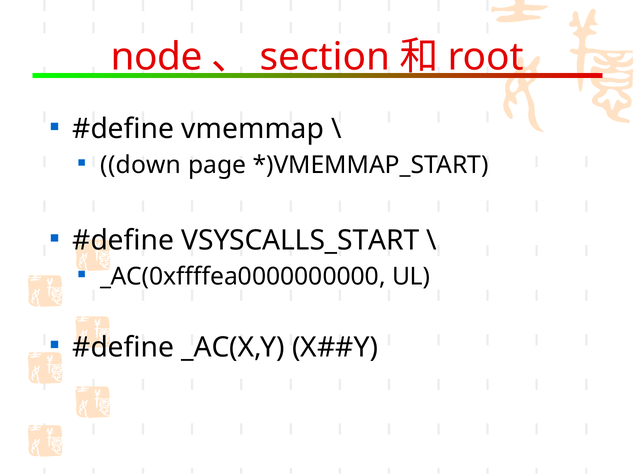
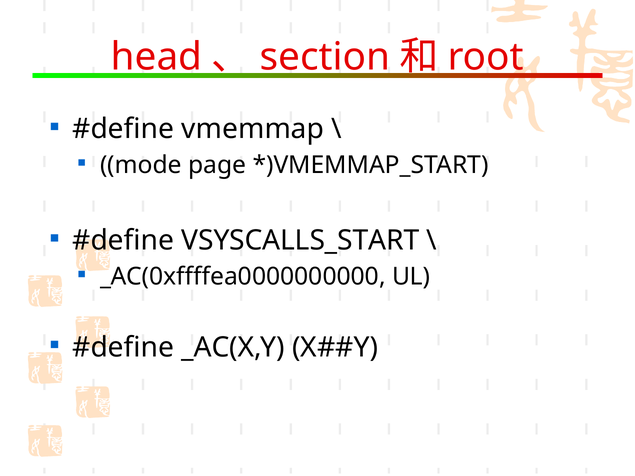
node: node -> head (156, 57)
down: down -> mode (141, 165)
